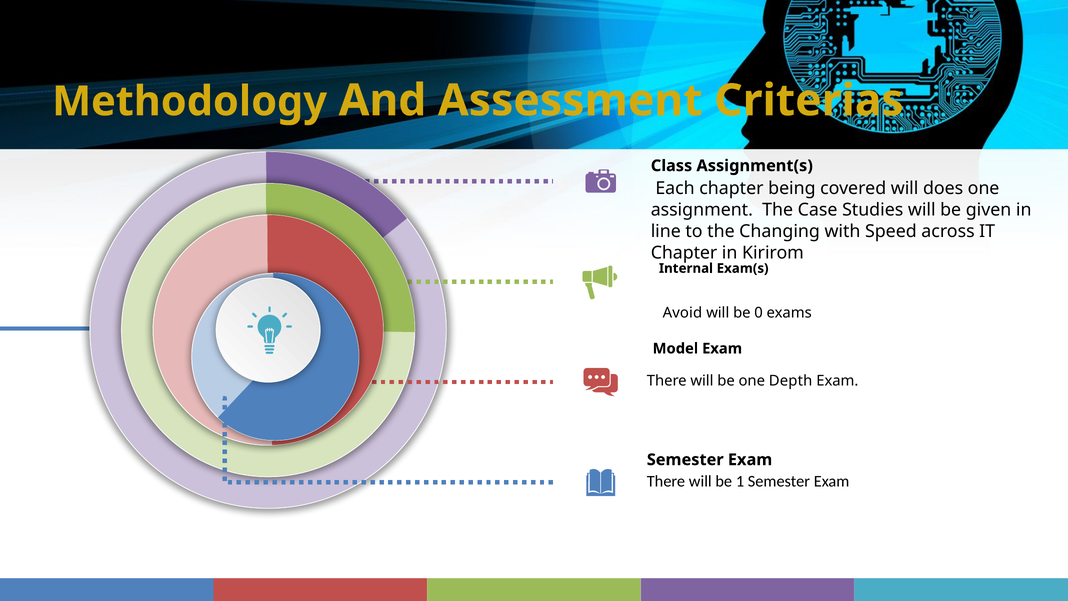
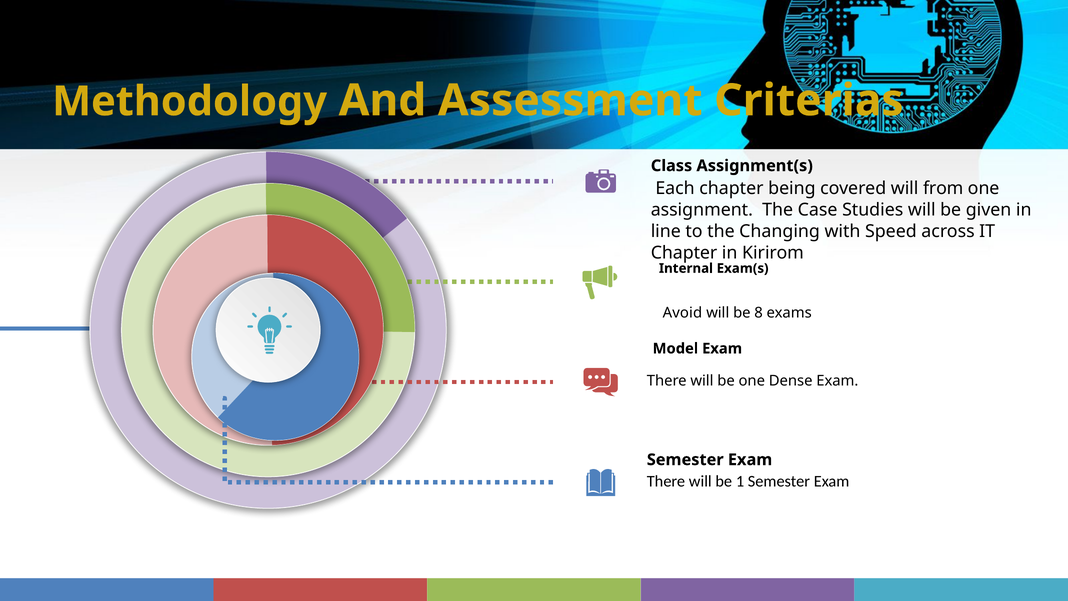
does: does -> from (943, 188)
0: 0 -> 8 (759, 313)
Depth: Depth -> Dense (791, 381)
